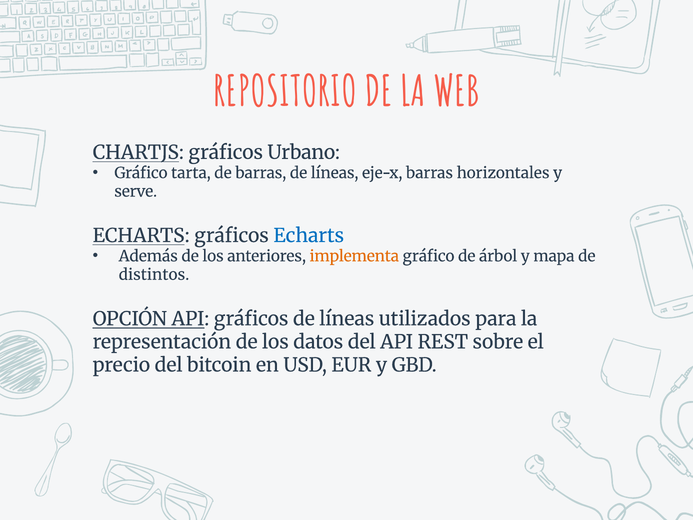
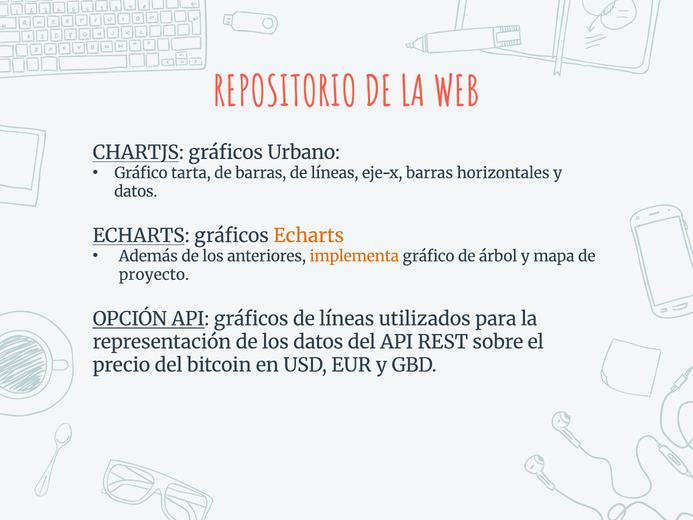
serve: serve -> datos (136, 191)
Echarts colour: blue -> orange (309, 236)
distintos: distintos -> proyecto (154, 275)
